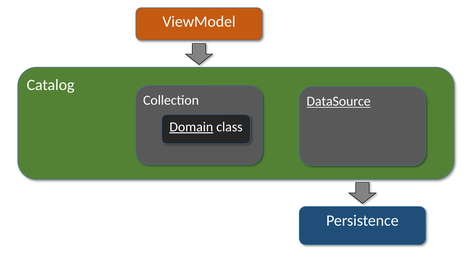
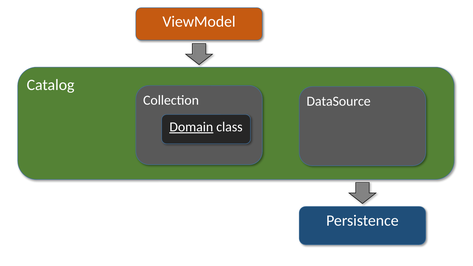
DataSource underline: present -> none (339, 101)
